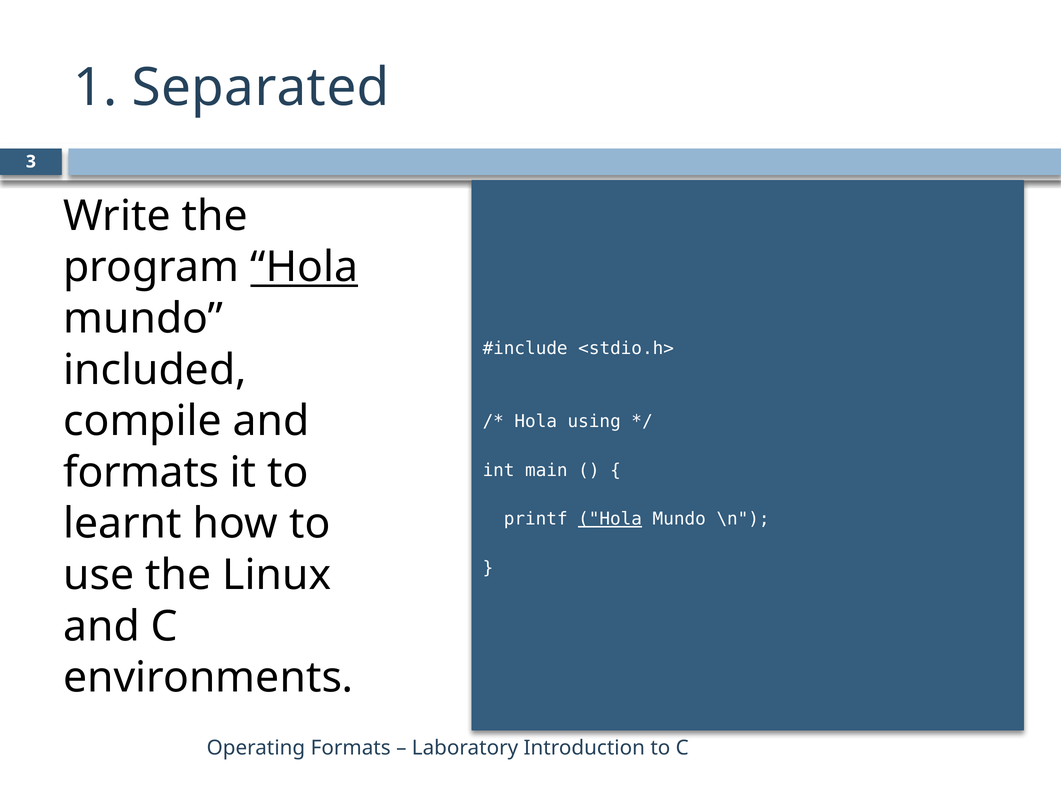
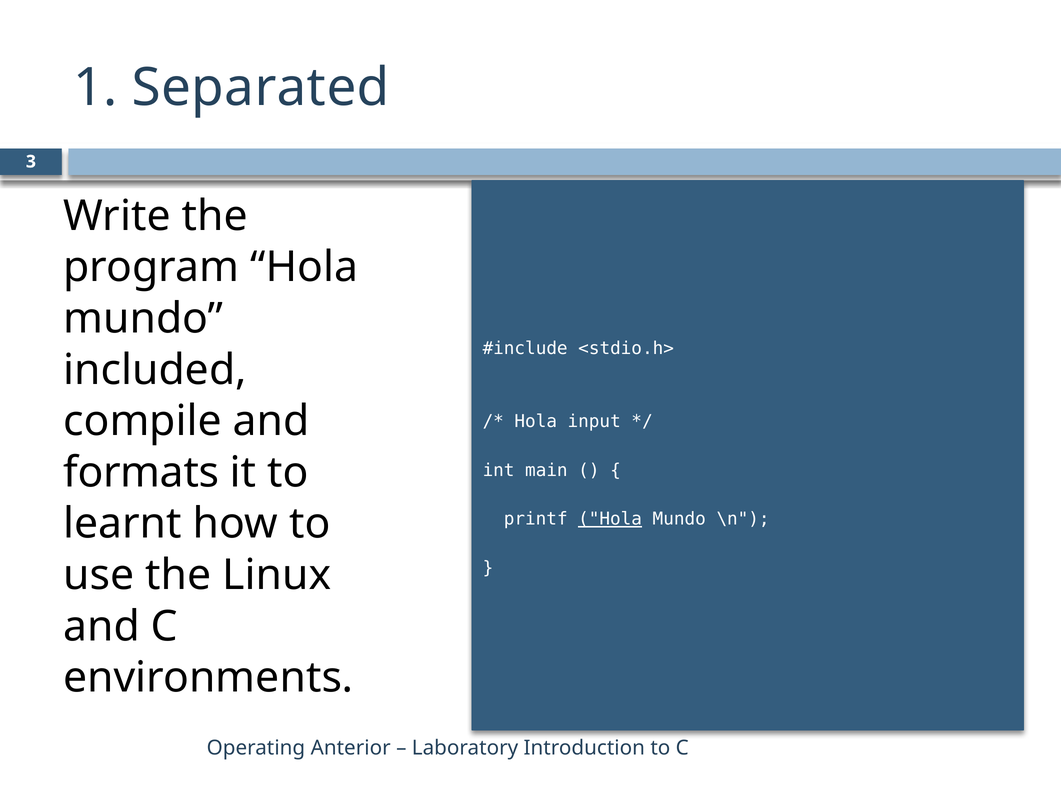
Hola underline: present -> none (304, 267)
using: using -> input (594, 421)
Operating Formats: Formats -> Anterior (351, 748)
